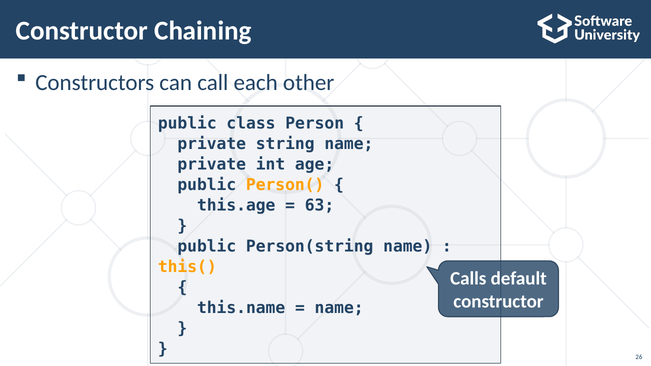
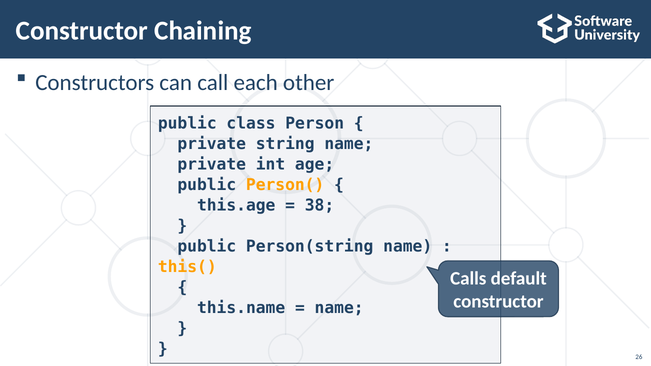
63: 63 -> 38 (320, 206)
